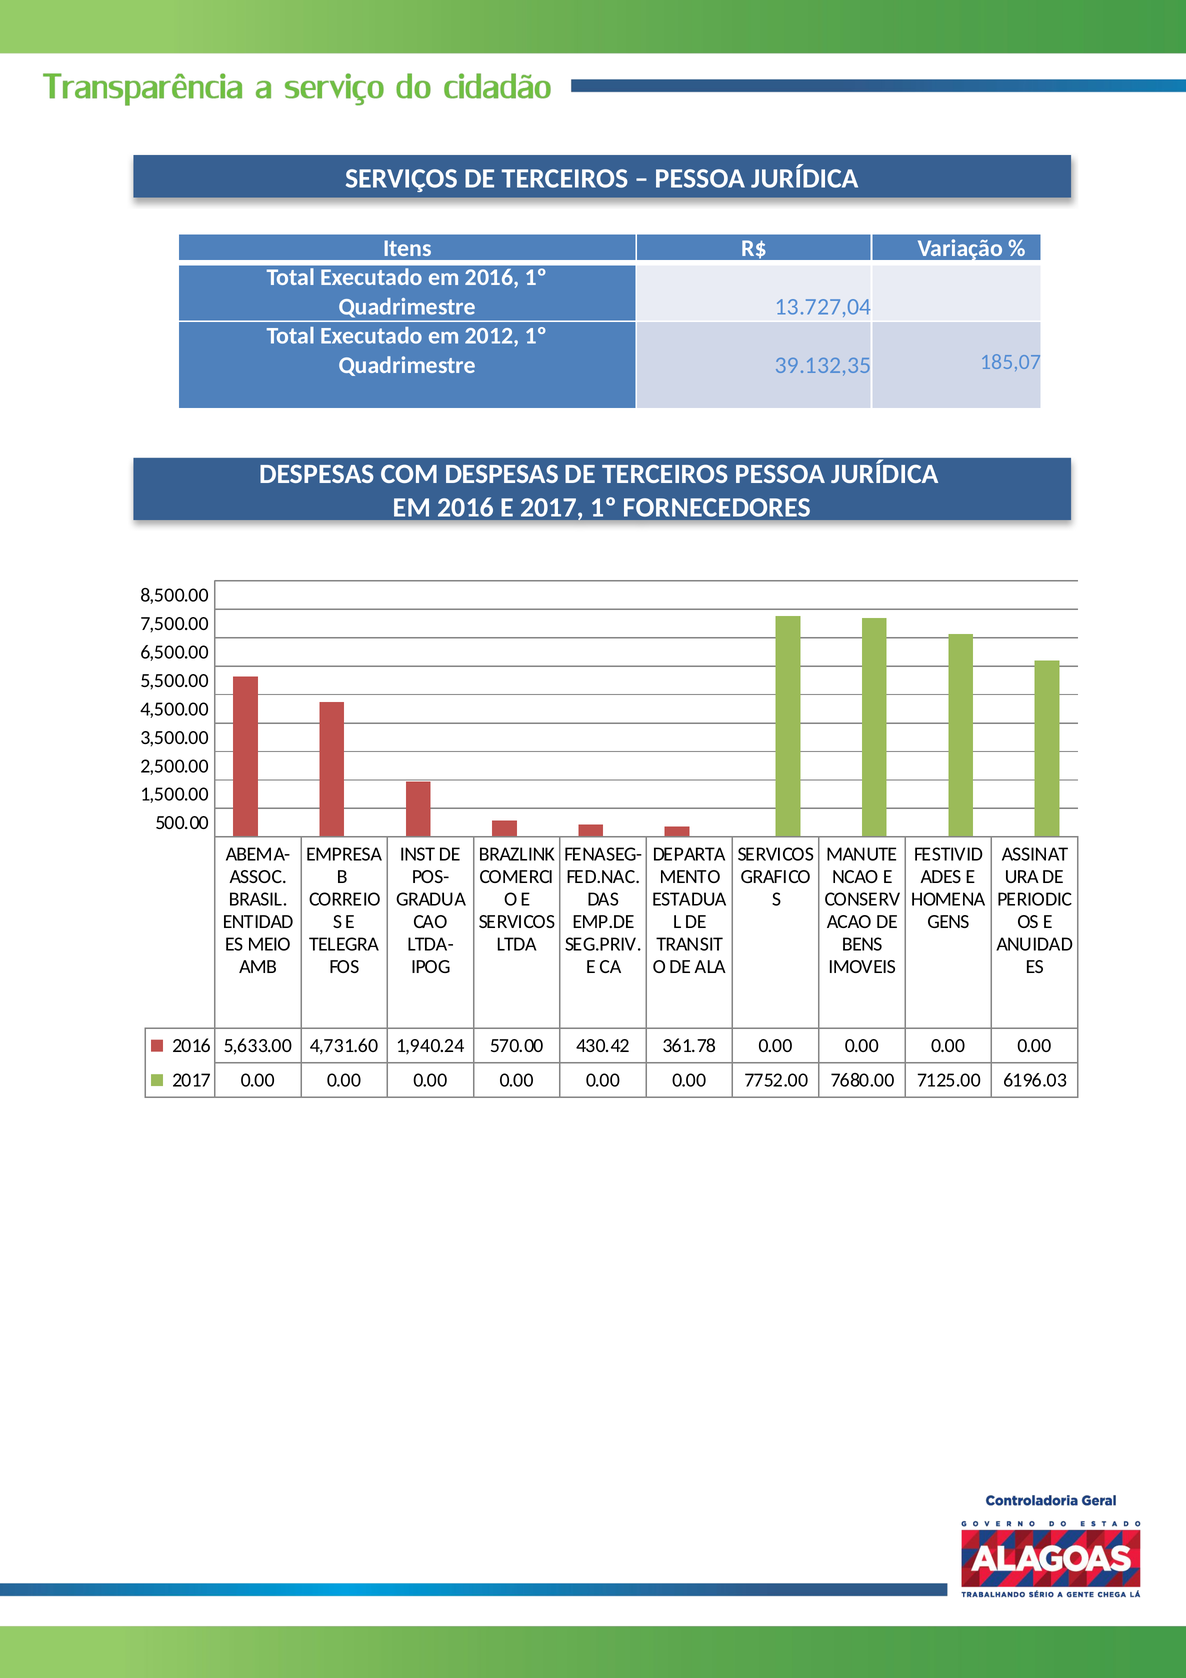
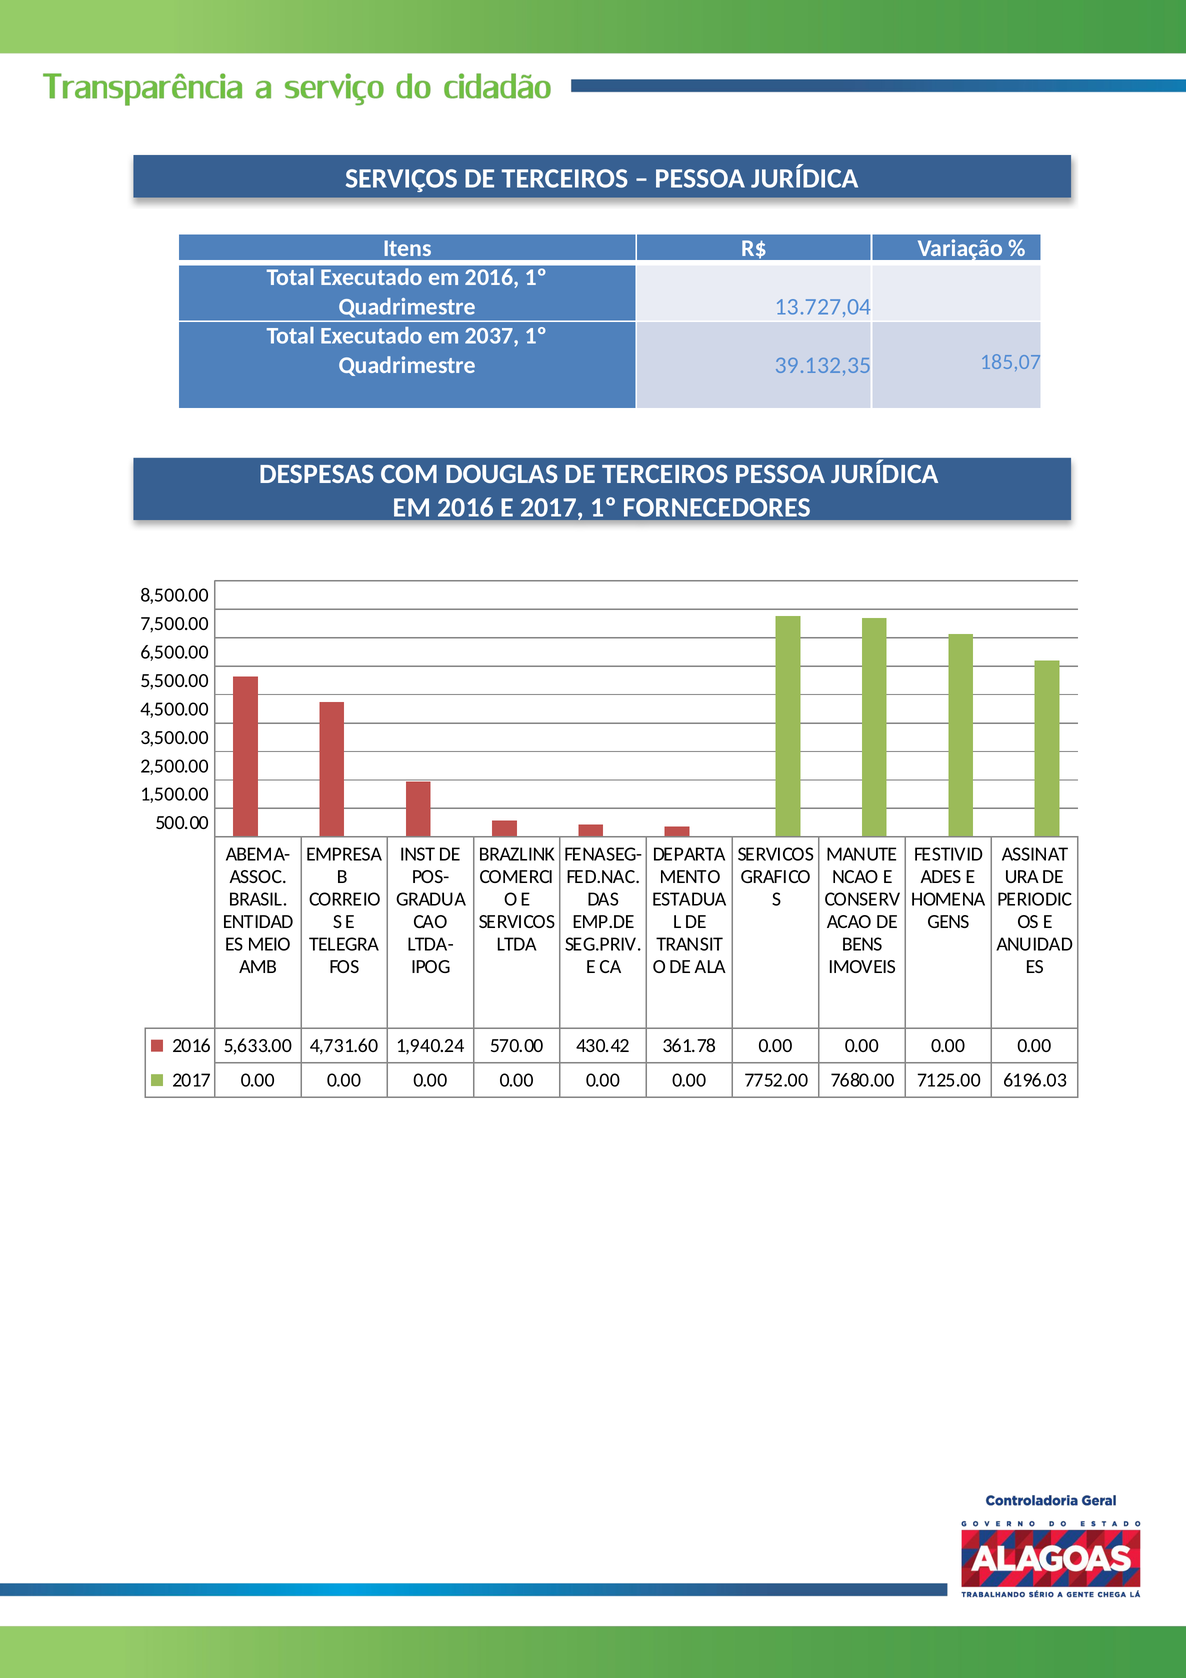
2012: 2012 -> 2037 (492, 336)
COM DESPESAS: DESPESAS -> DOUGLAS (502, 474)
